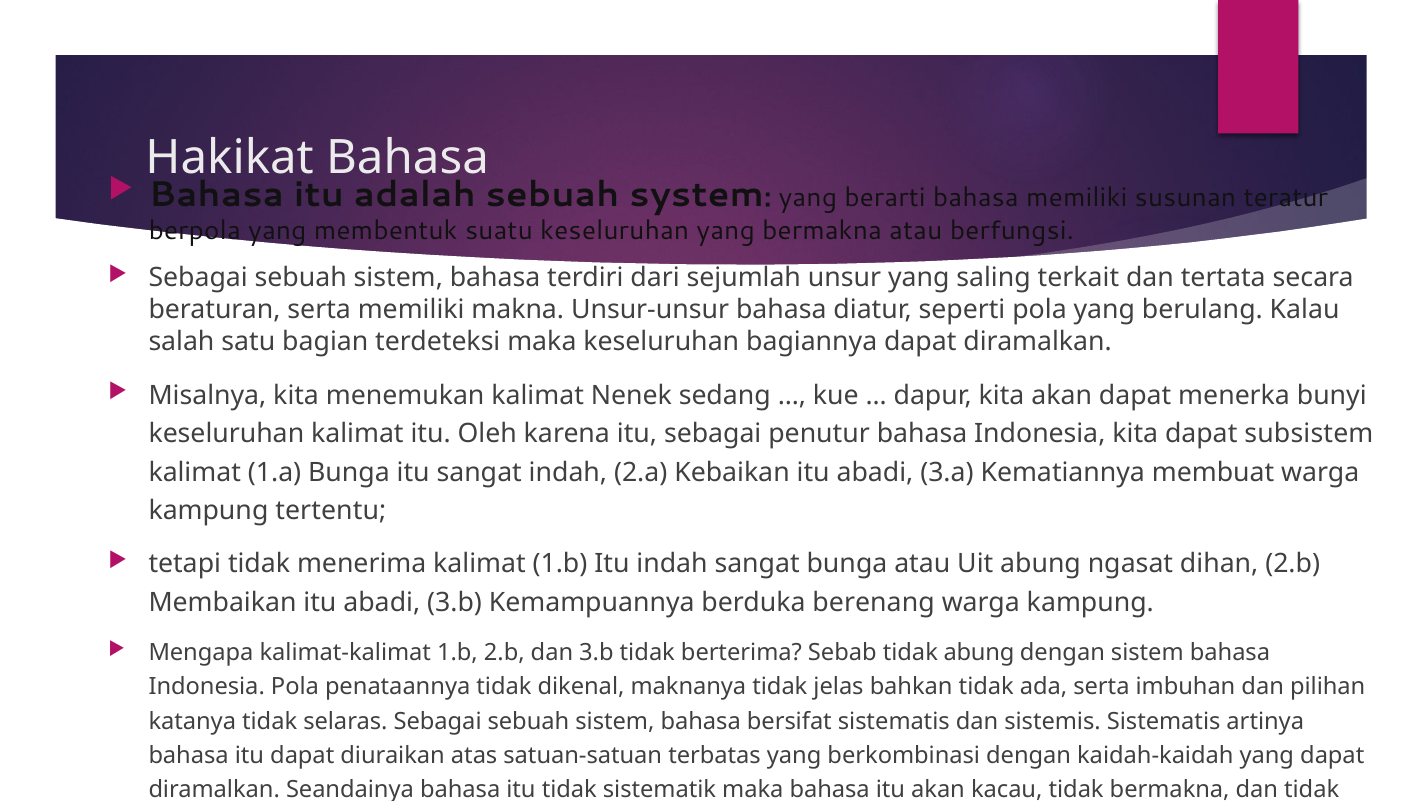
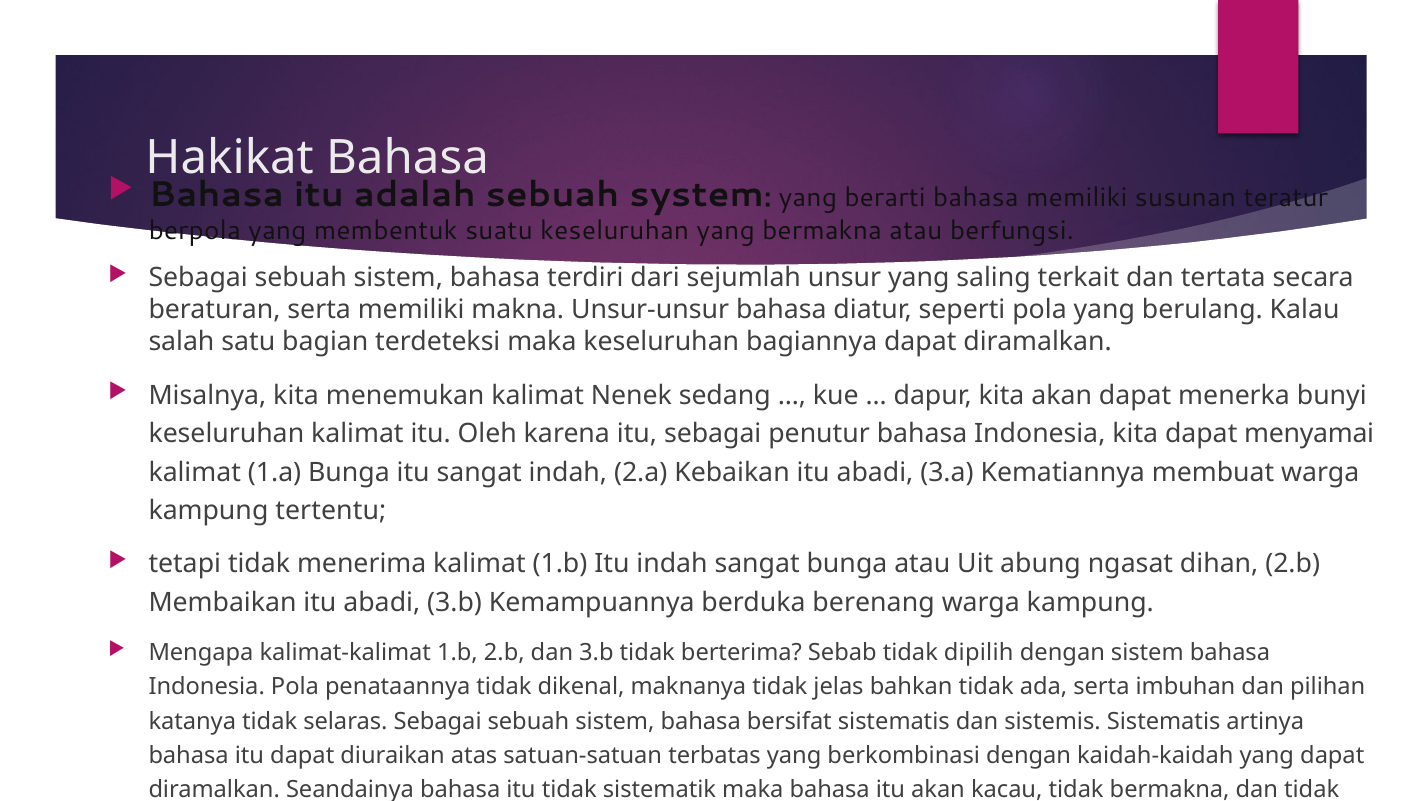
dapat subsistem: subsistem -> menyamai (1309, 433)
tidak abung: abung -> dipilih (979, 652)
